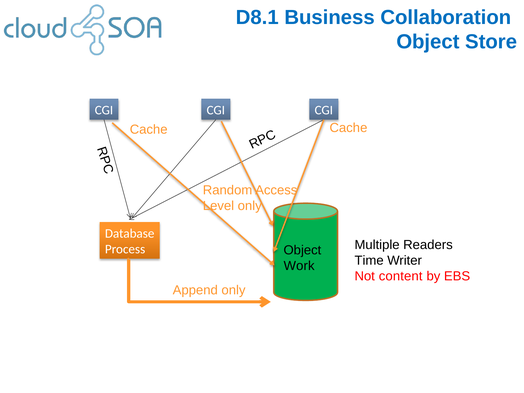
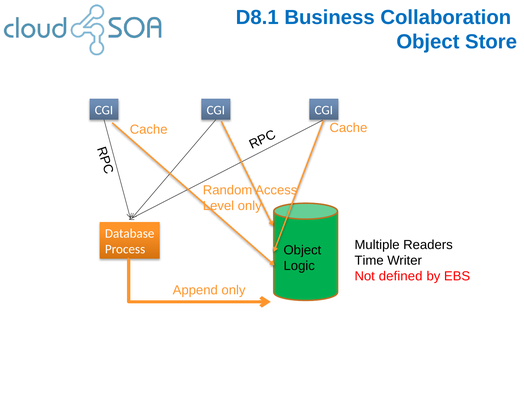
Work: Work -> Logic (299, 266)
content: content -> defined (401, 276)
